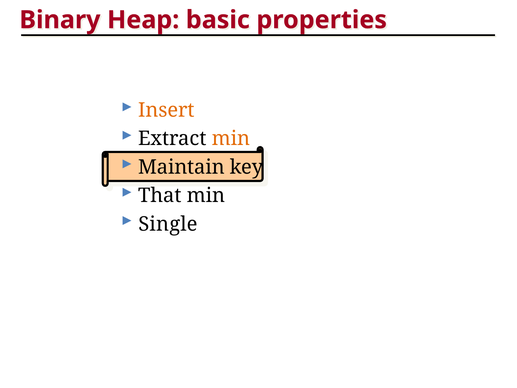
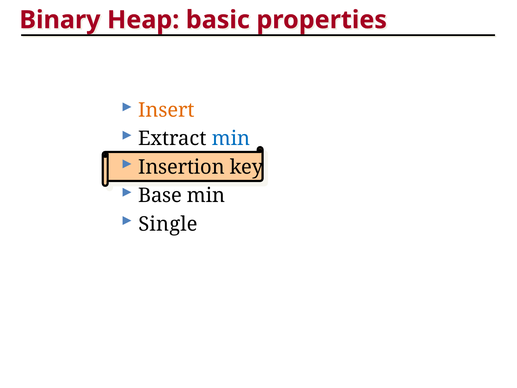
min colour: orange -> blue (231, 139)
Maintain: Maintain -> Insertion (181, 167)
That: That -> Base (160, 195)
